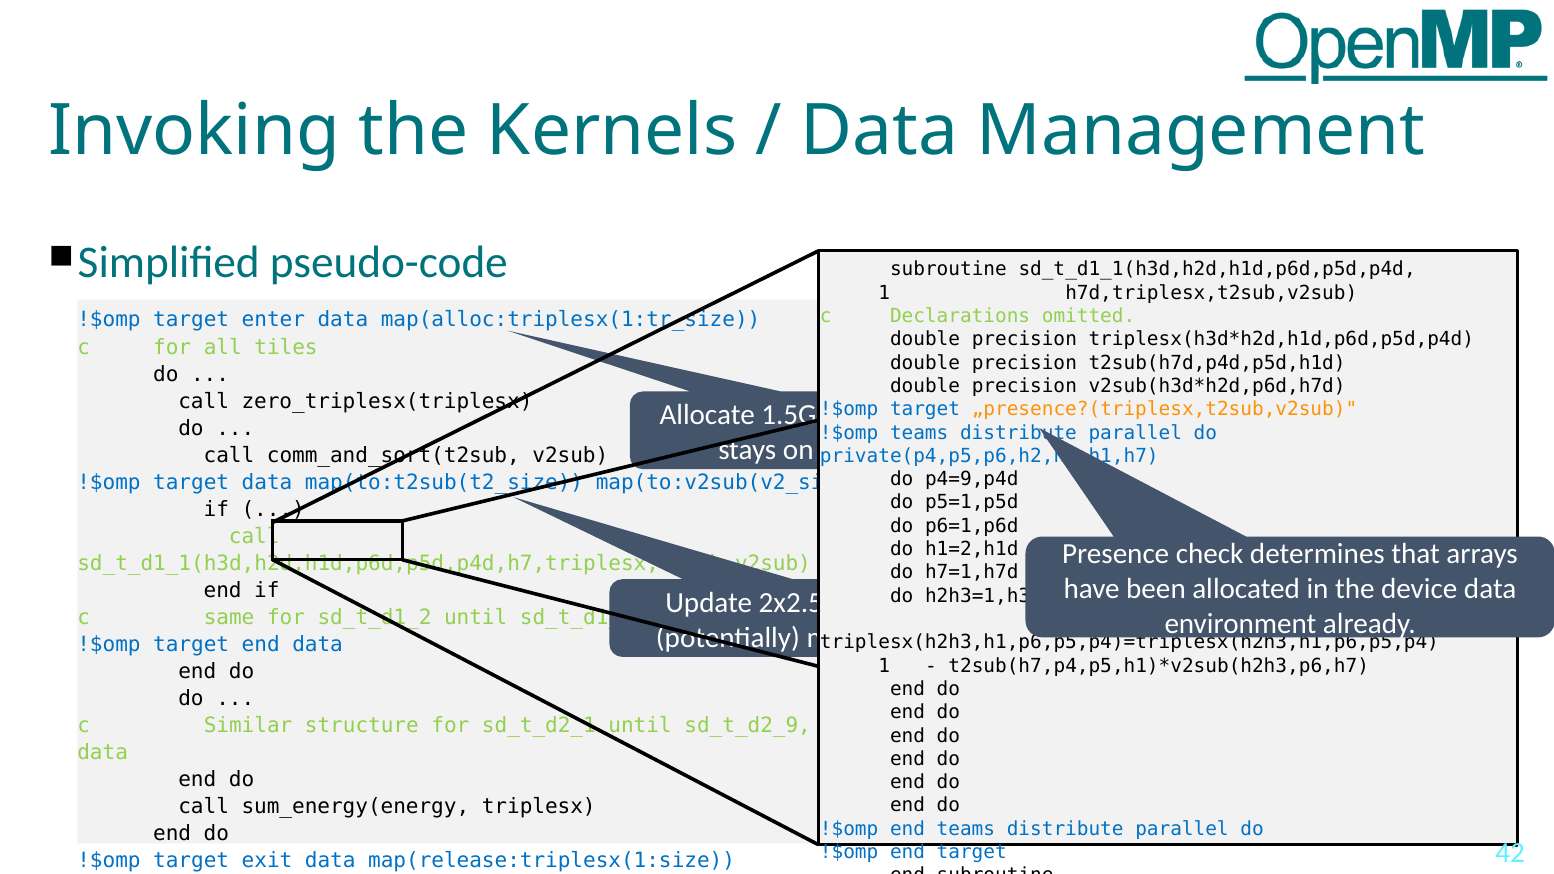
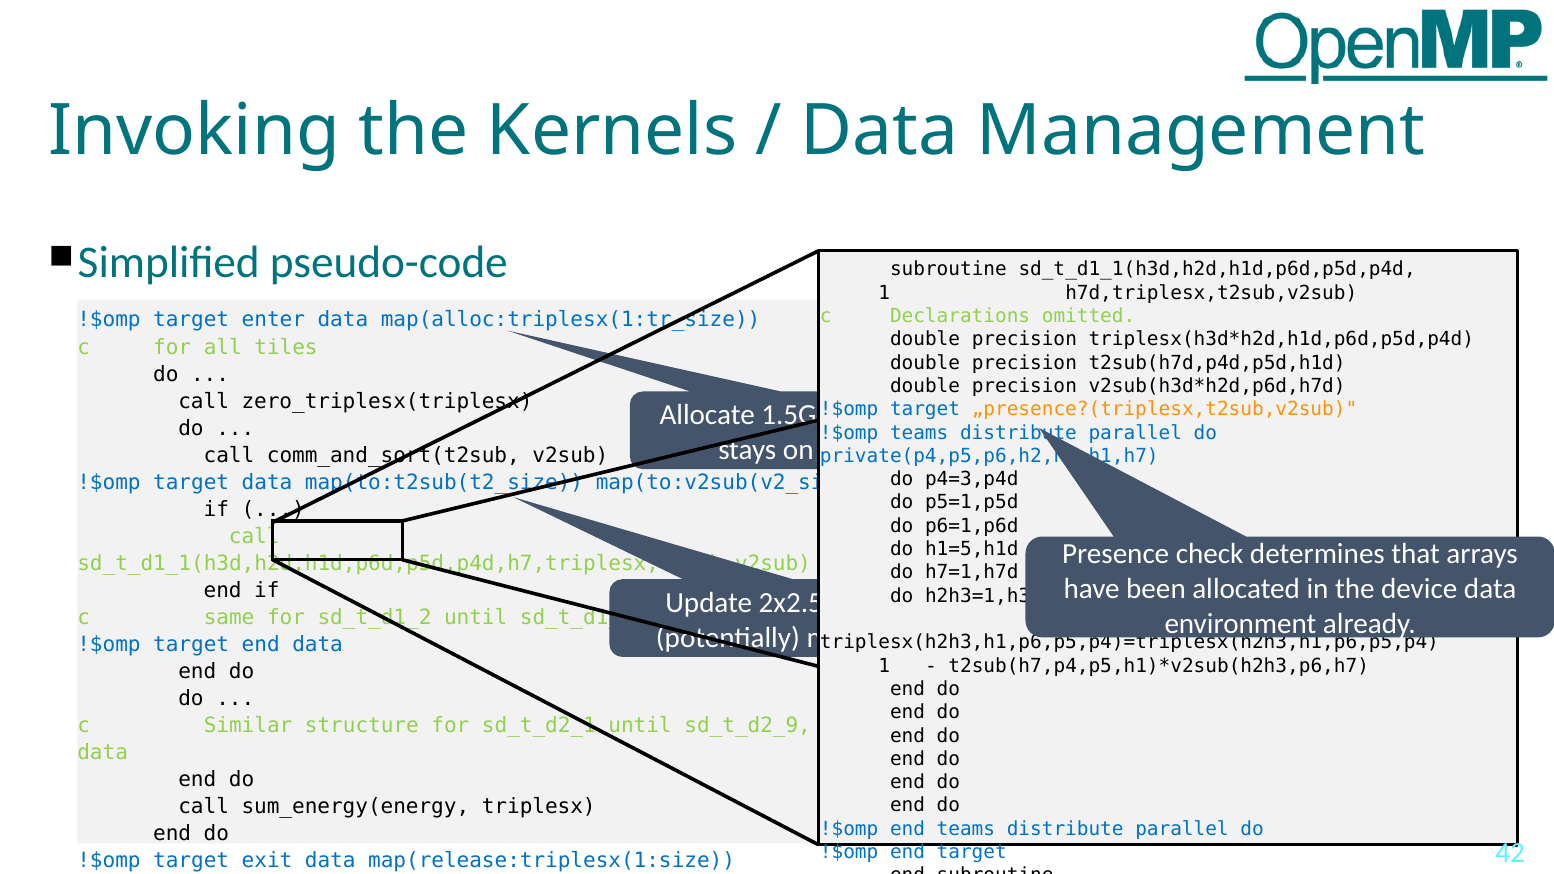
p4=9,p4d: p4=9,p4d -> p4=3,p4d (972, 479)
h1=2,h1d: h1=2,h1d -> h1=5,h1d (972, 549)
